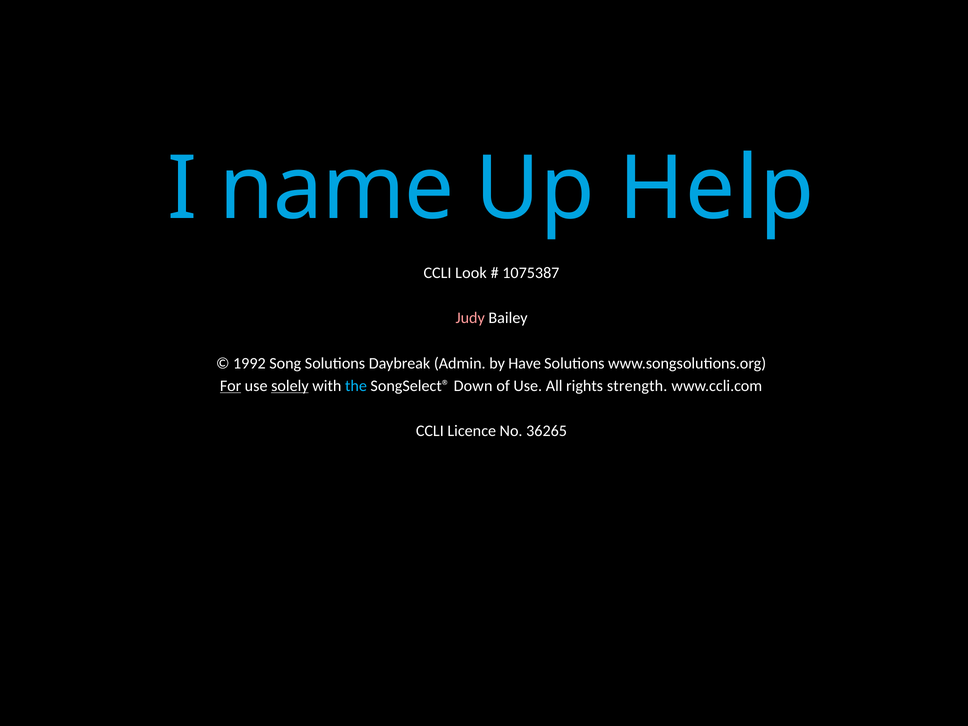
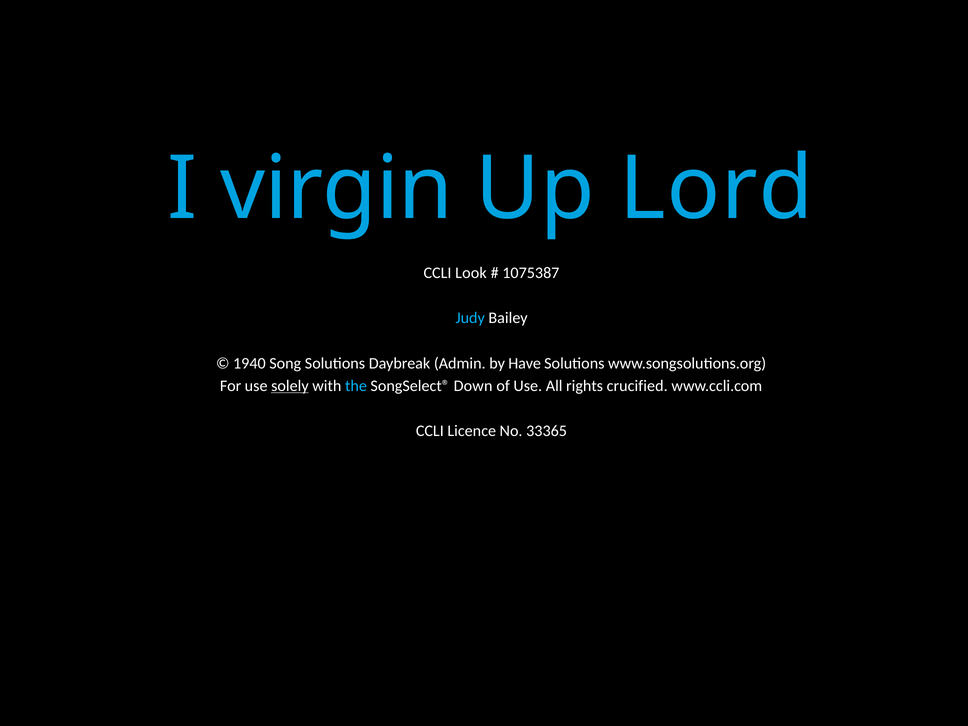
name: name -> virgin (337, 189)
Help: Help -> Lord (716, 189)
Judy colour: pink -> light blue (470, 318)
1992: 1992 -> 1940 (249, 363)
For underline: present -> none (231, 386)
strength: strength -> crucified (637, 386)
36265: 36265 -> 33365 (547, 431)
